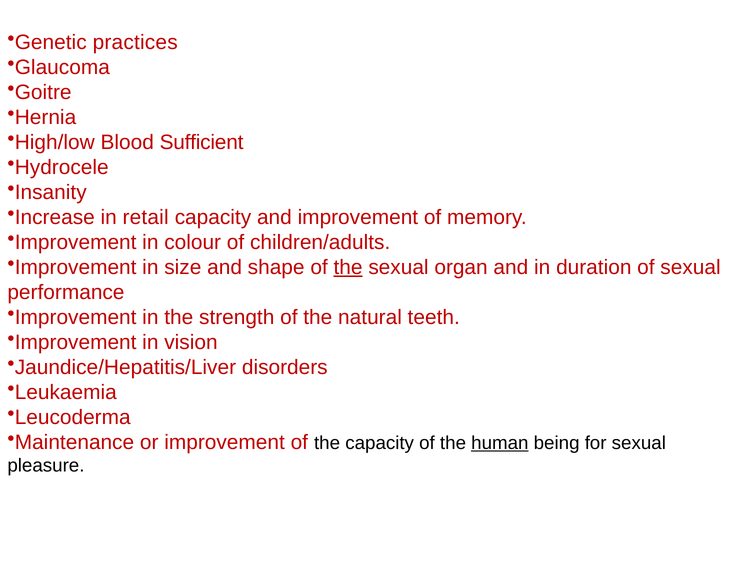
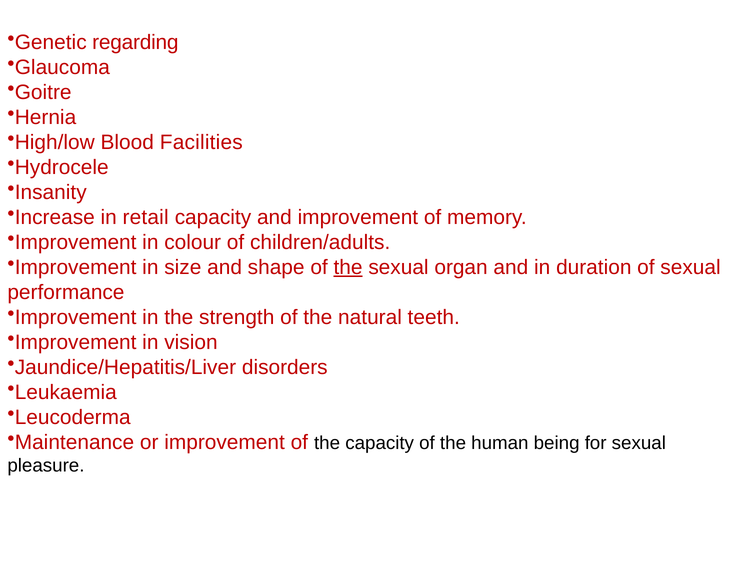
practices: practices -> regarding (135, 42)
Sufficient: Sufficient -> Facilities (201, 142)
human underline: present -> none (500, 443)
